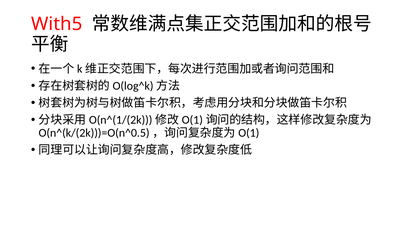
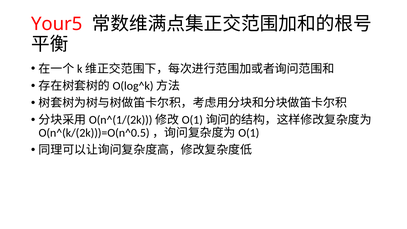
With5: With5 -> Your5 (57, 24)
